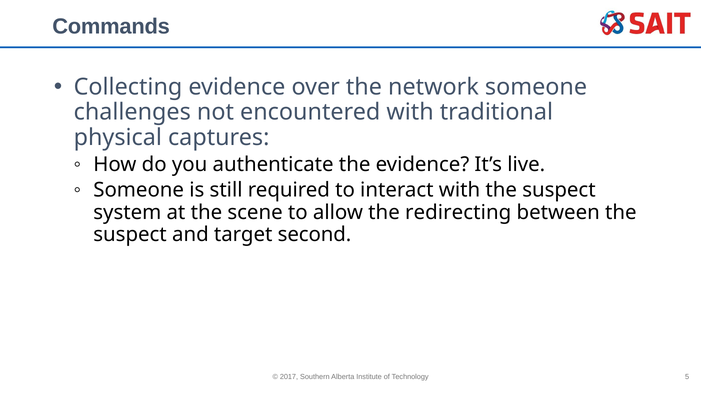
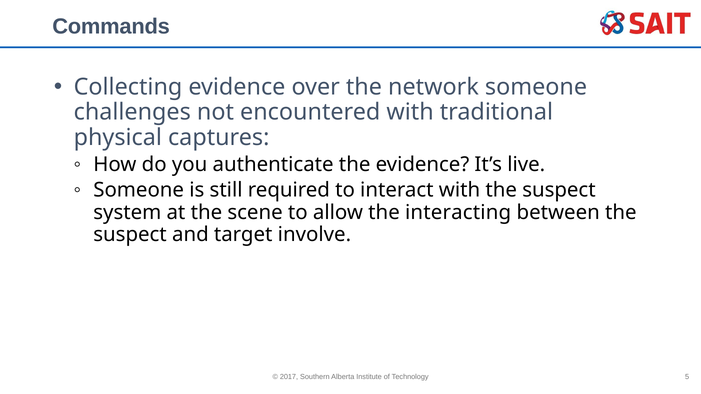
redirecting: redirecting -> interacting (458, 212)
second: second -> involve (314, 234)
